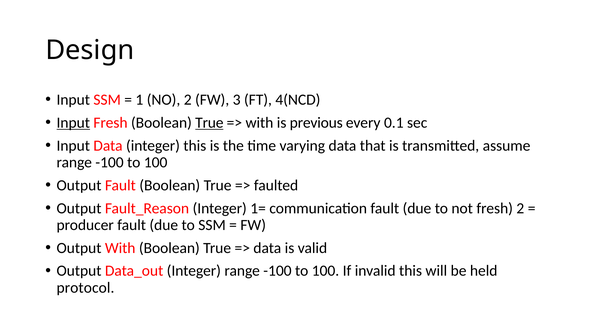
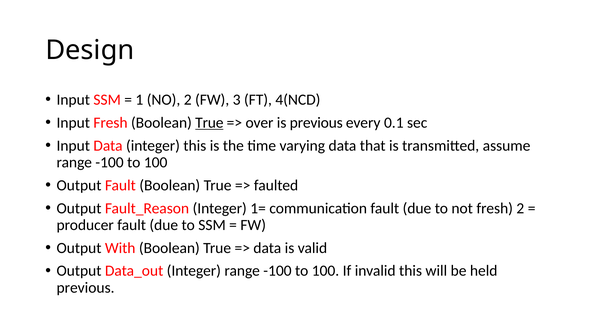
Input underline: present -> none (73, 123)
with: with -> over (259, 123)
protocol: protocol -> previous (86, 287)
